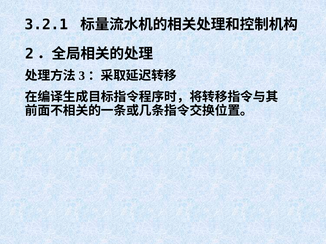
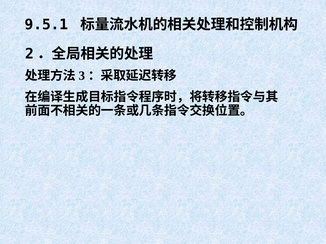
3.2.1: 3.2.1 -> 9.5.1 (46, 25)
